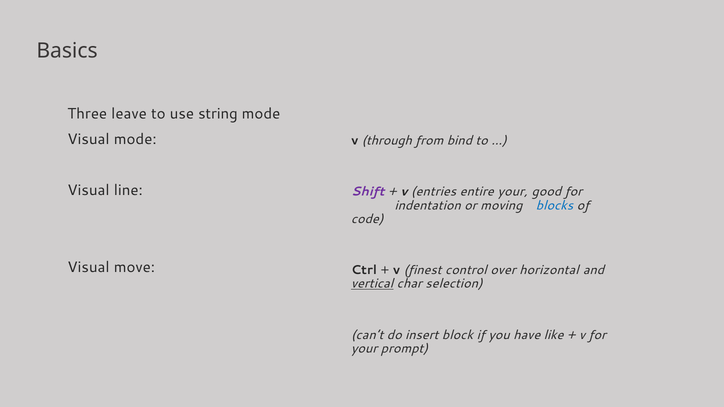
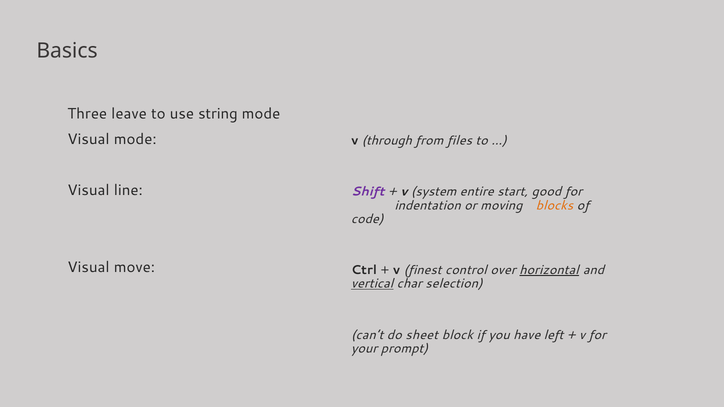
bind: bind -> files (459, 141)
entries: entries -> system (434, 192)
entire your: your -> start (513, 192)
blocks colour: blue -> orange (555, 205)
horizontal underline: none -> present (549, 270)
insert: insert -> sheet (422, 335)
like: like -> left (554, 335)
